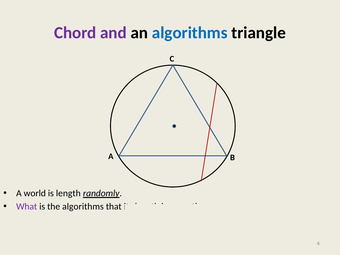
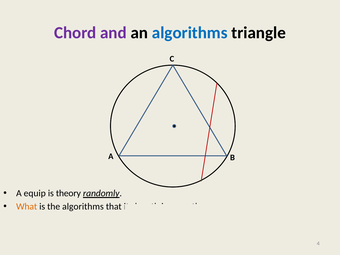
world: world -> equip (35, 193)
is length: length -> theory (68, 193)
What colour: purple -> orange (27, 207)
